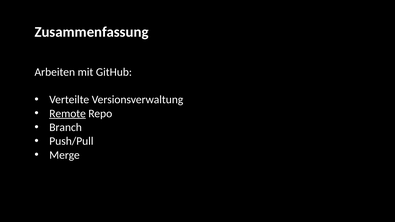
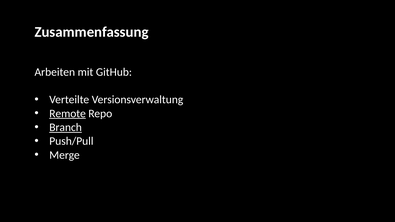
Branch underline: none -> present (66, 127)
